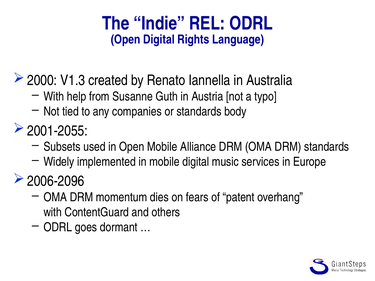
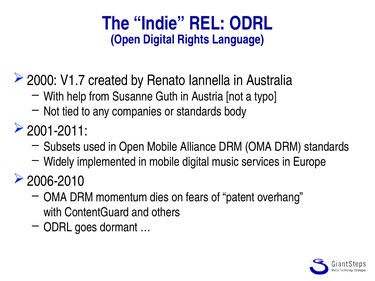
V1.3: V1.3 -> V1.7 (73, 80)
2001-2055: 2001-2055 -> 2001-2011 (57, 131)
2006-2096: 2006-2096 -> 2006-2010 (56, 181)
